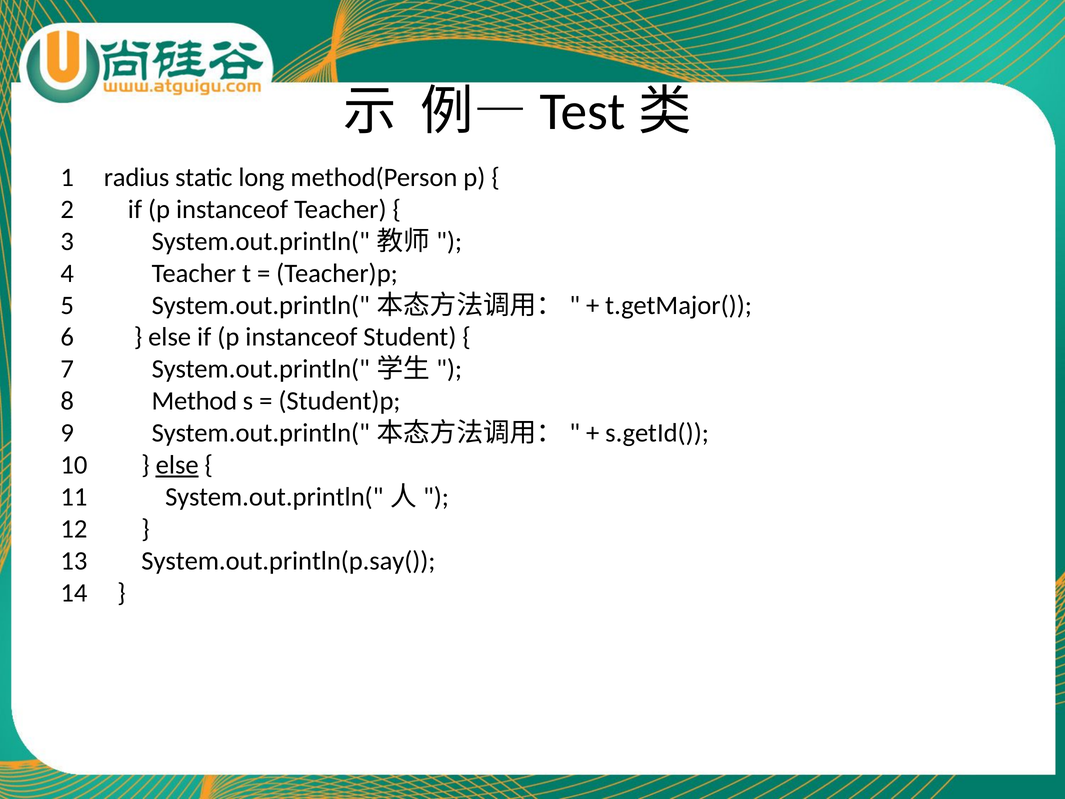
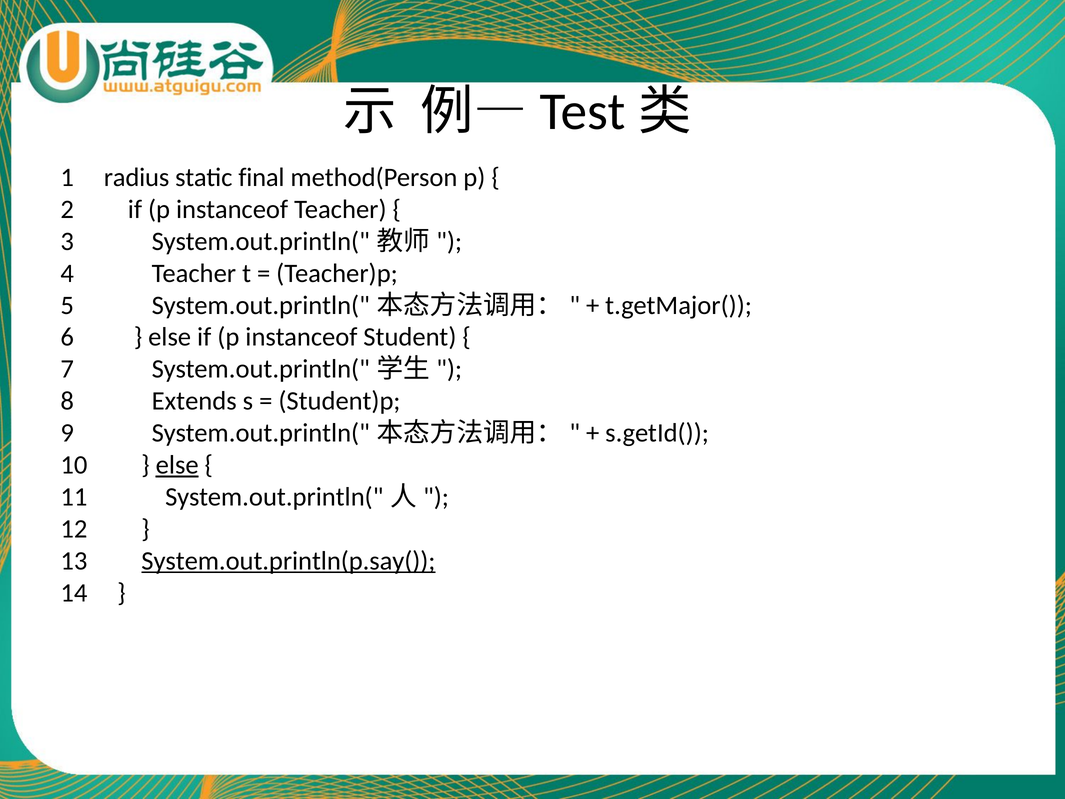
long: long -> final (261, 177)
Method: Method -> Extends (194, 401)
System.out.println(p.say( underline: none -> present (288, 561)
